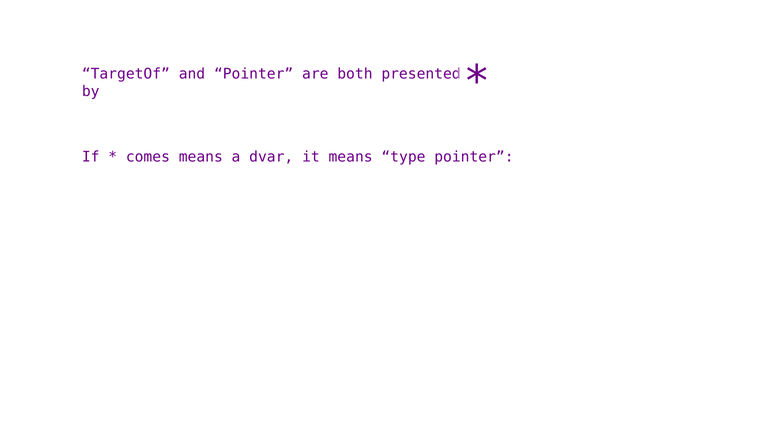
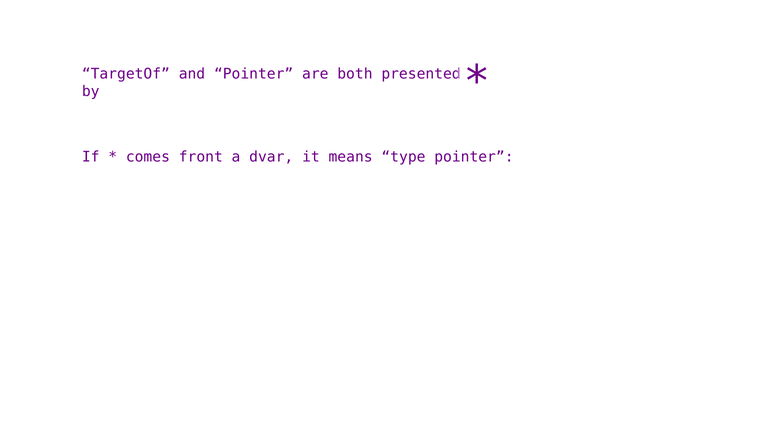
comes means: means -> front (201, 157)
